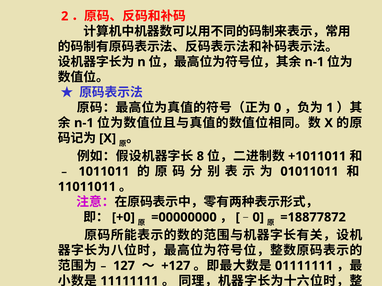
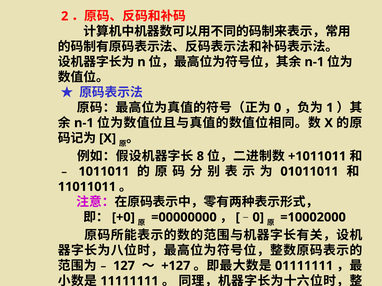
=18877872: =18877872 -> =10002000 (313, 218)
